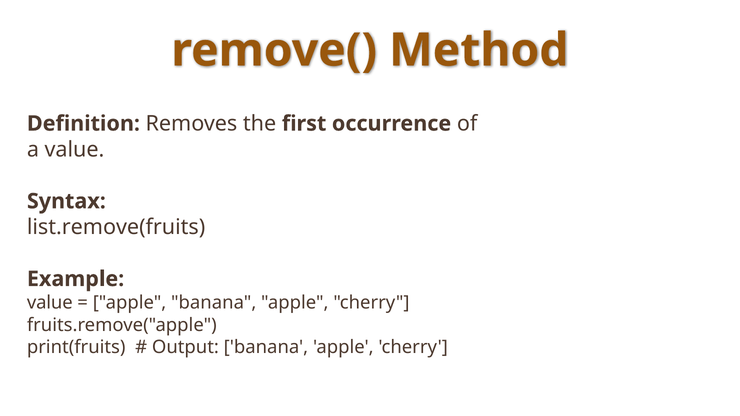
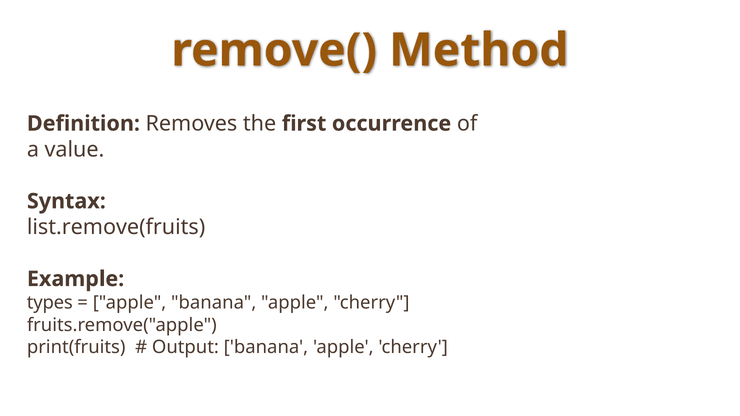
value: value -> types (50, 303)
